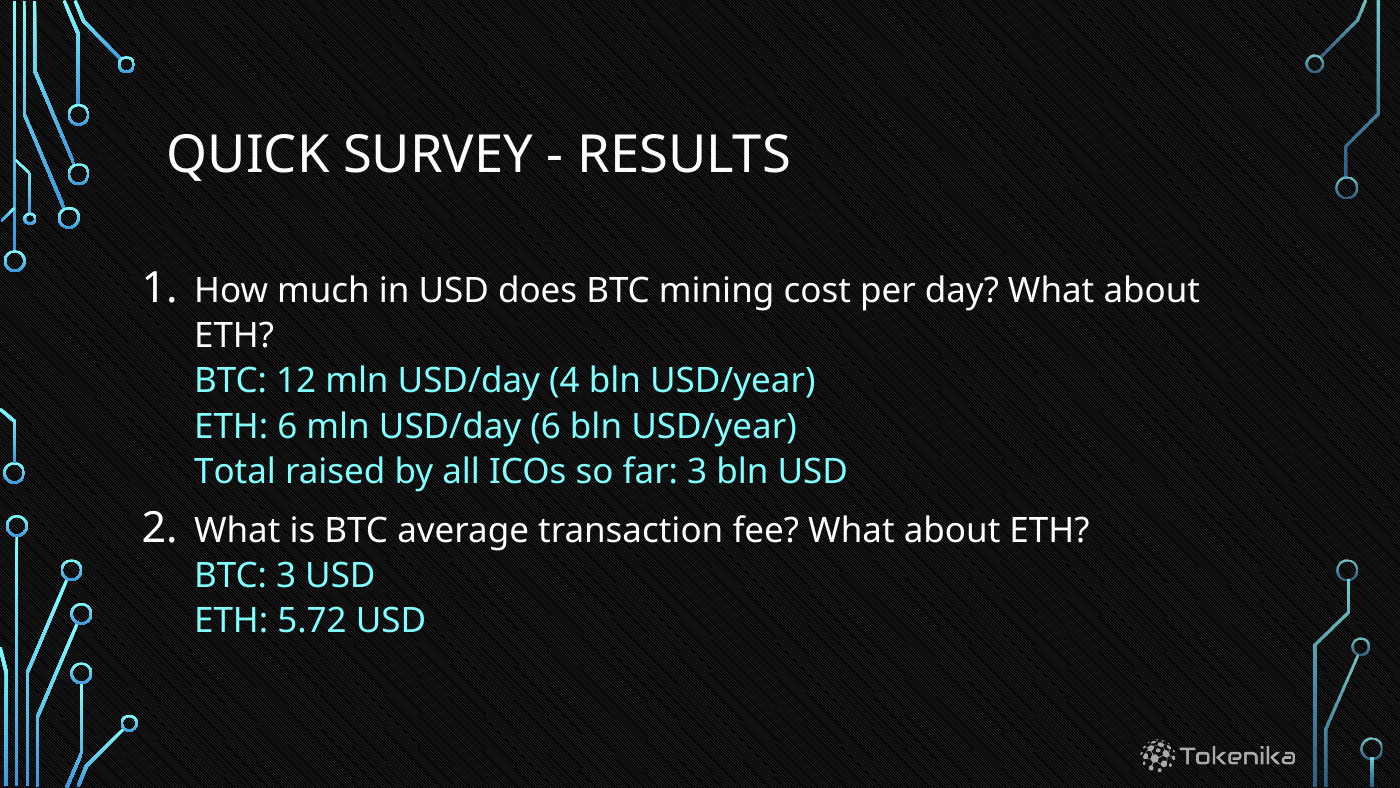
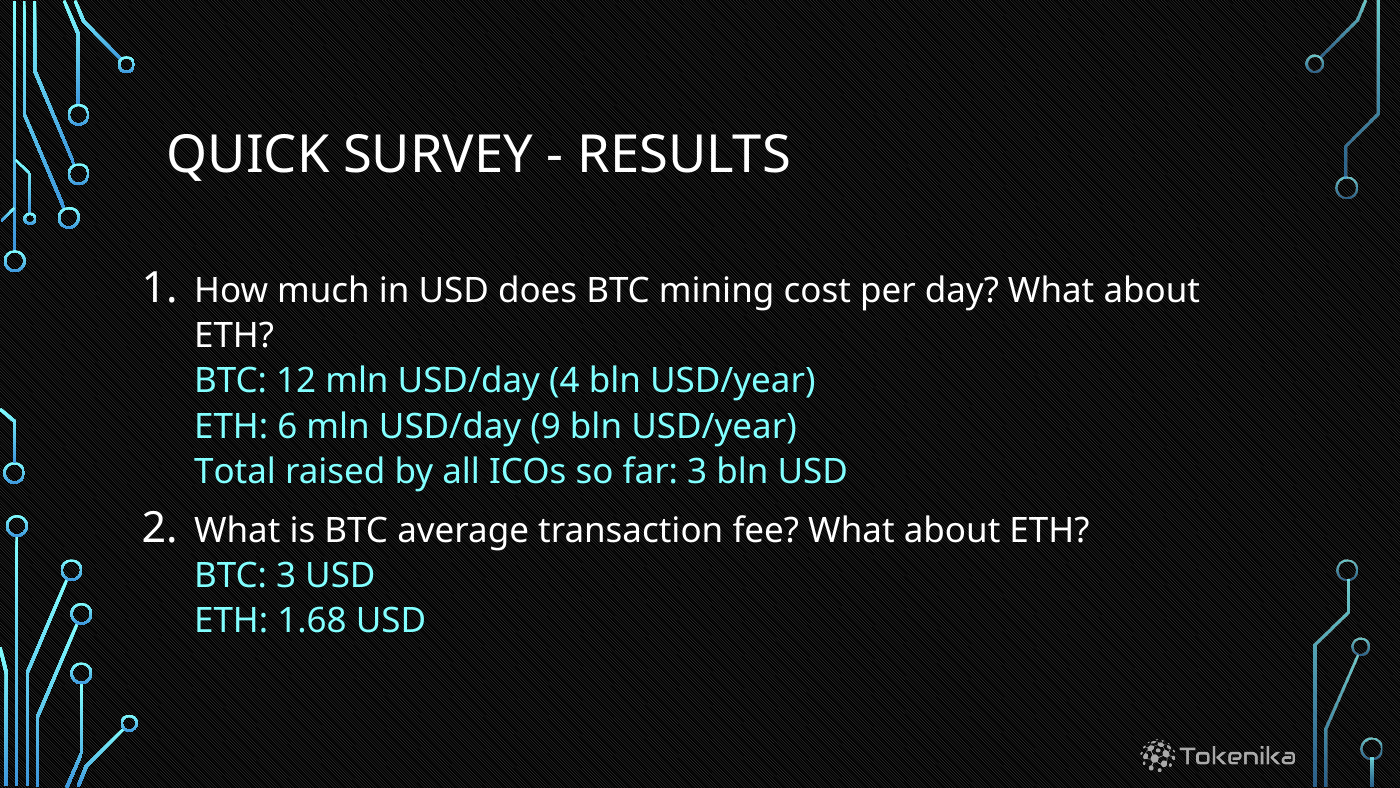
USD/day 6: 6 -> 9 (546, 426)
5.72: 5.72 -> 1.68 (312, 621)
